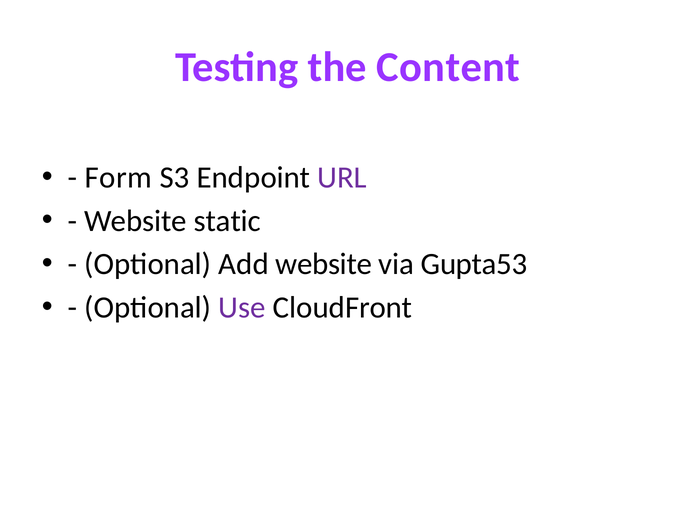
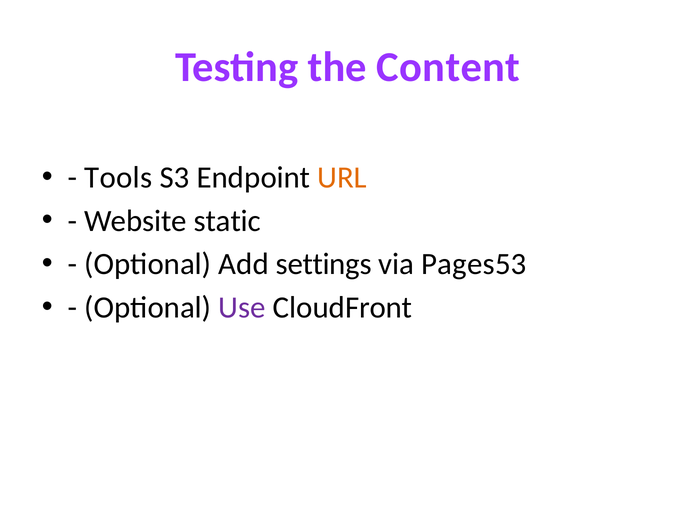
Form: Form -> Tools (118, 178)
URL colour: purple -> orange (342, 178)
Add website: website -> settings (324, 264)
Gupta53: Gupta53 -> Pages53 (474, 264)
